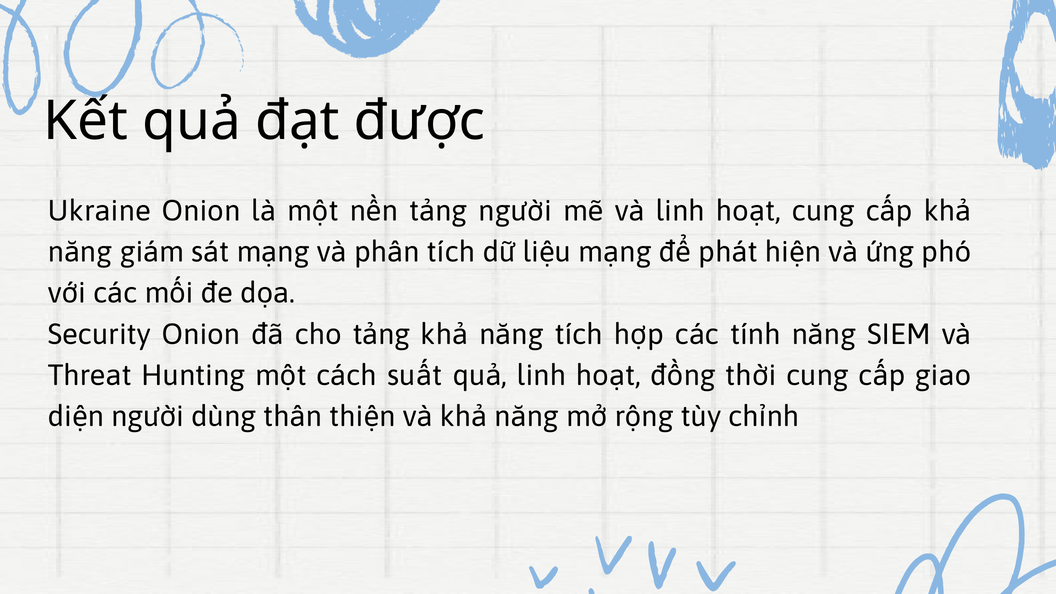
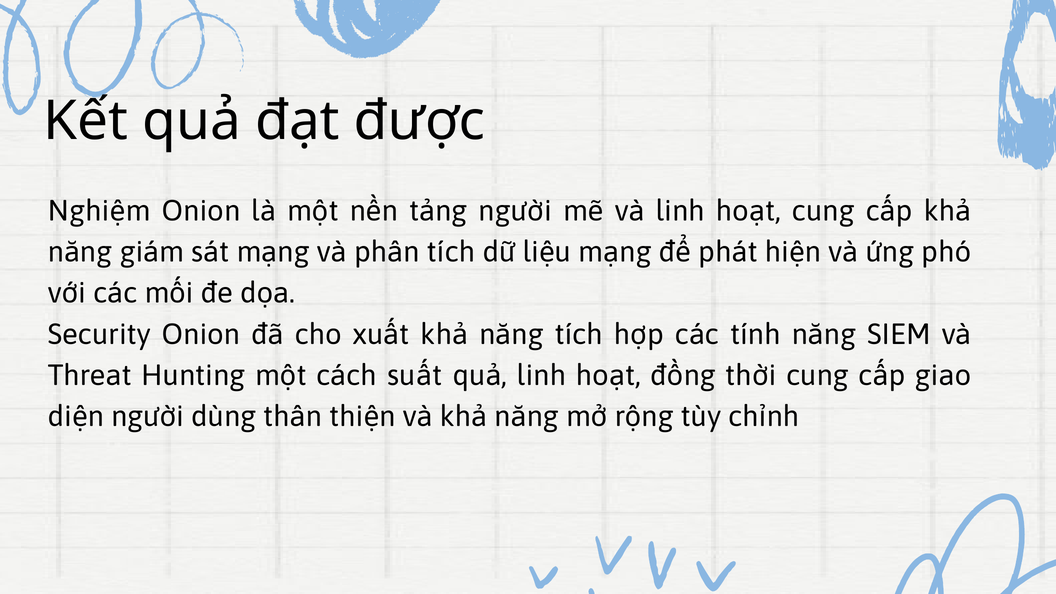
Ukraine: Ukraine -> Nghiệm (99, 211)
cho tảng: tảng -> xuất (381, 334)
